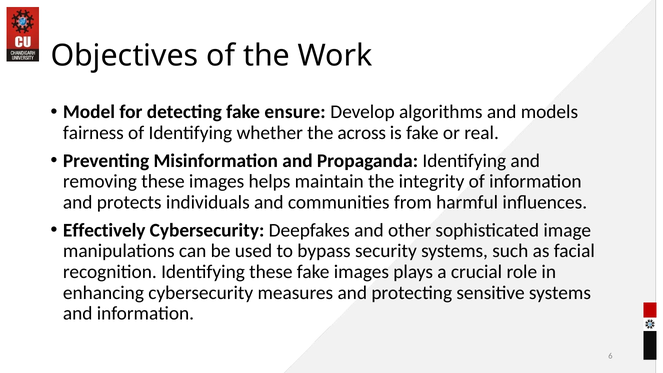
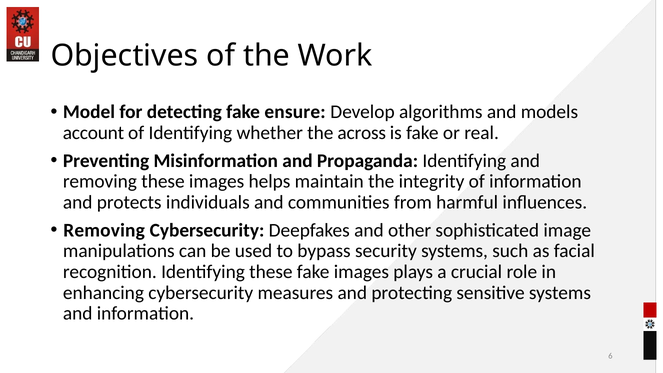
fairness: fairness -> account (93, 133)
Effectively: Effectively -> Removing (104, 230)
